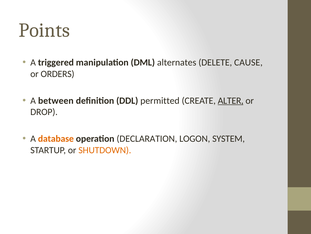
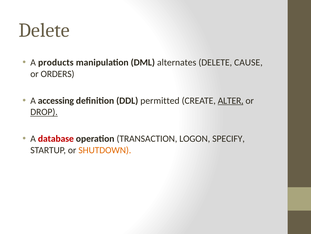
Points: Points -> Delete (44, 30)
triggered: triggered -> products (56, 62)
between: between -> accessing (56, 100)
DROP underline: none -> present (44, 112)
database colour: orange -> red (56, 138)
DECLARATION: DECLARATION -> TRANSACTION (147, 138)
SYSTEM: SYSTEM -> SPECIFY (229, 138)
